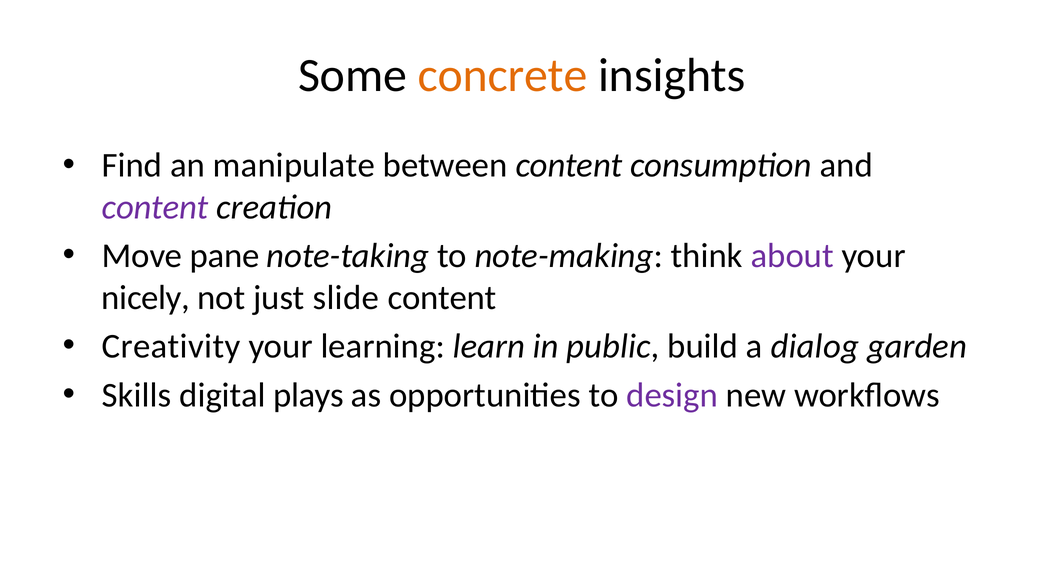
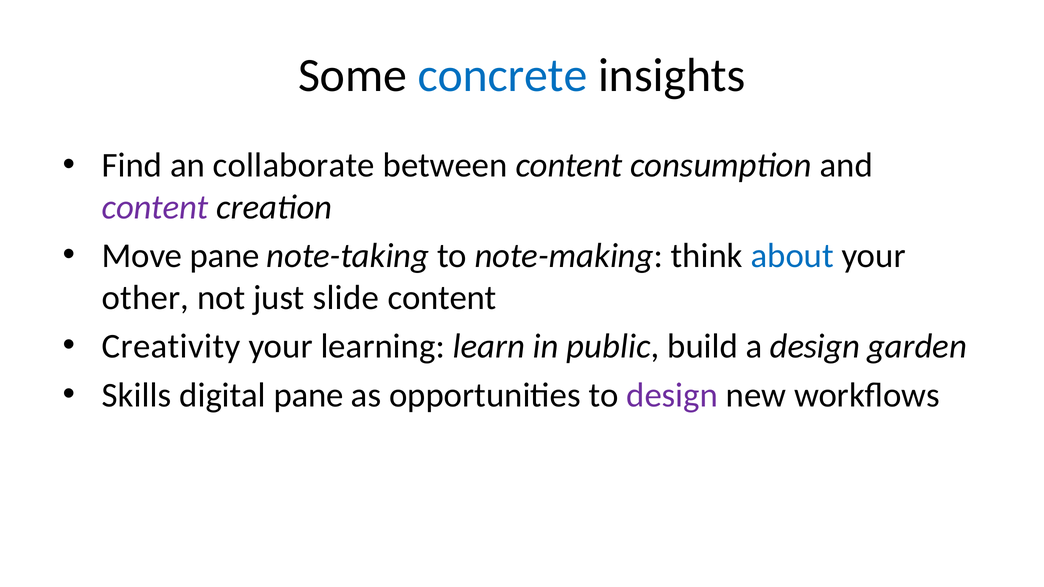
concrete colour: orange -> blue (503, 76)
manipulate: manipulate -> collaborate (294, 166)
about colour: purple -> blue (792, 256)
nicely: nicely -> other (145, 298)
a dialog: dialog -> design (815, 347)
digital plays: plays -> pane (308, 395)
